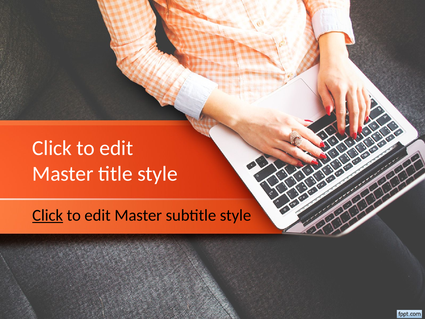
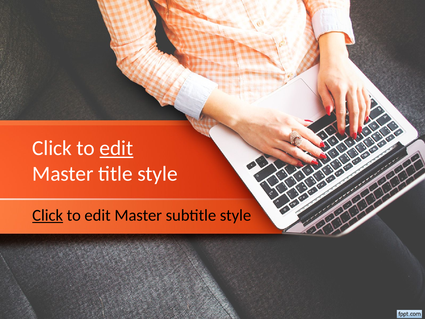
edit underline: none -> present (116, 148)
